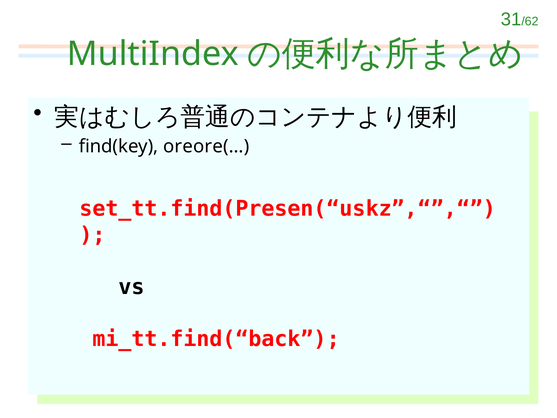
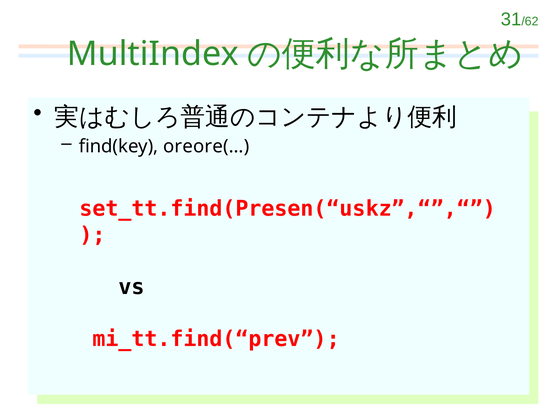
mi_tt.find(“back: mi_tt.find(“back -> mi_tt.find(“prev (216, 339)
